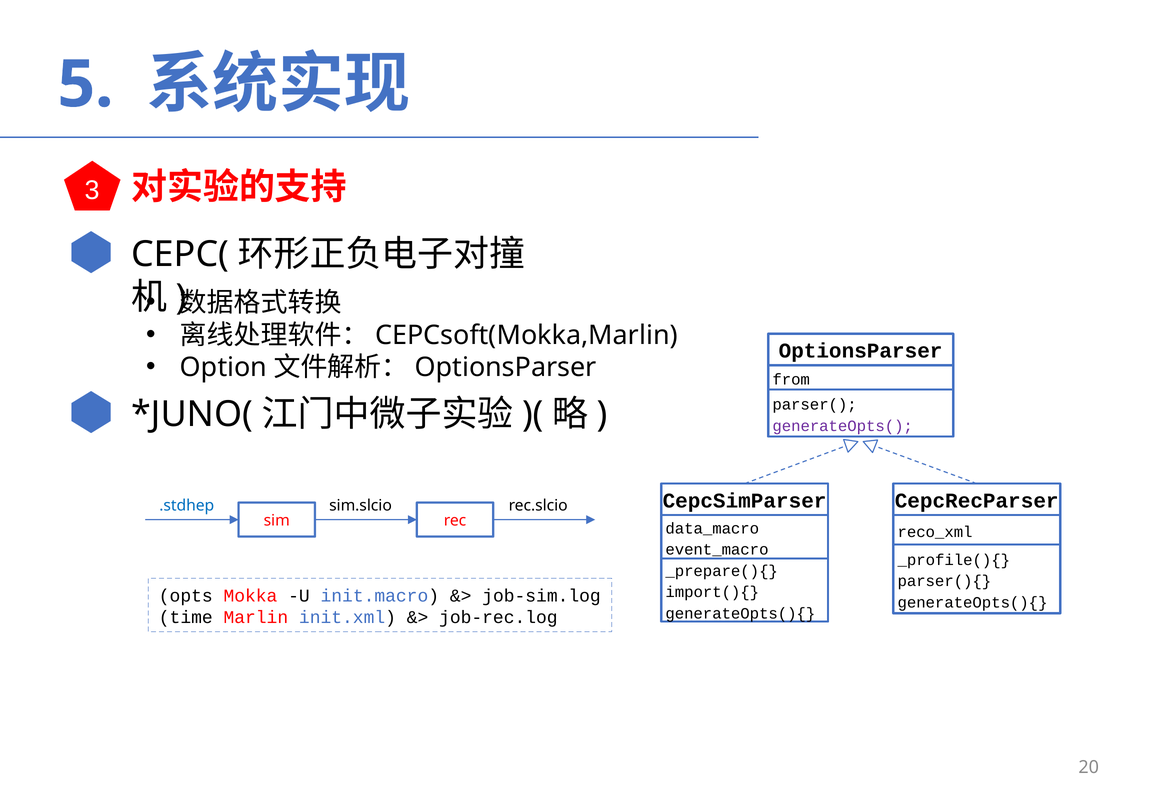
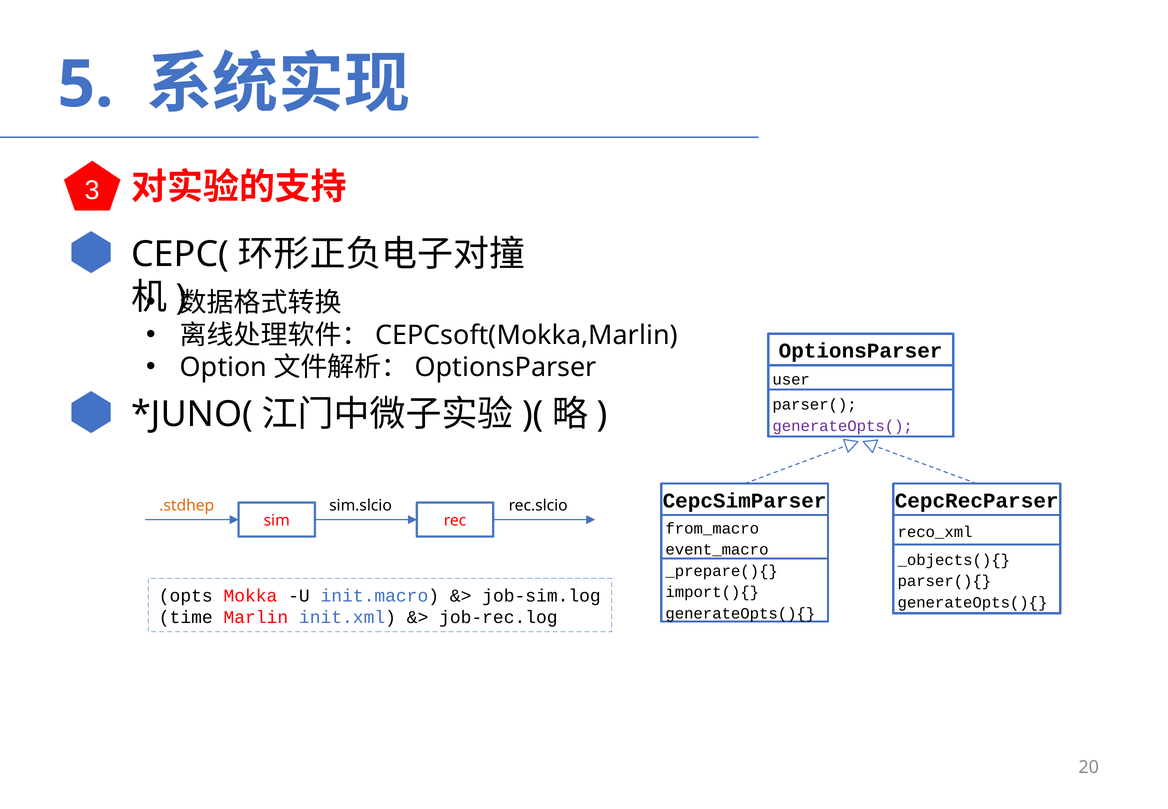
from: from -> user (791, 379)
.stdhep colour: blue -> orange (187, 505)
data_macro: data_macro -> from_macro (712, 528)
_profile(){: _profile(){ -> _objects(){ (954, 560)
